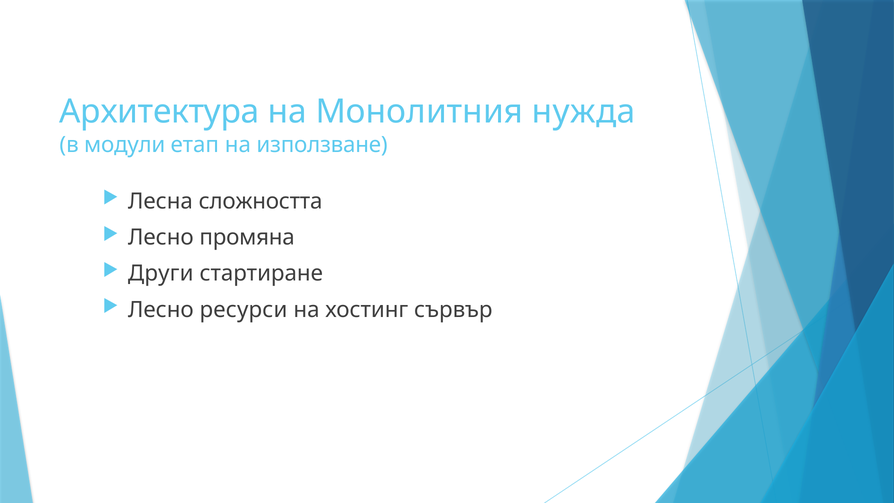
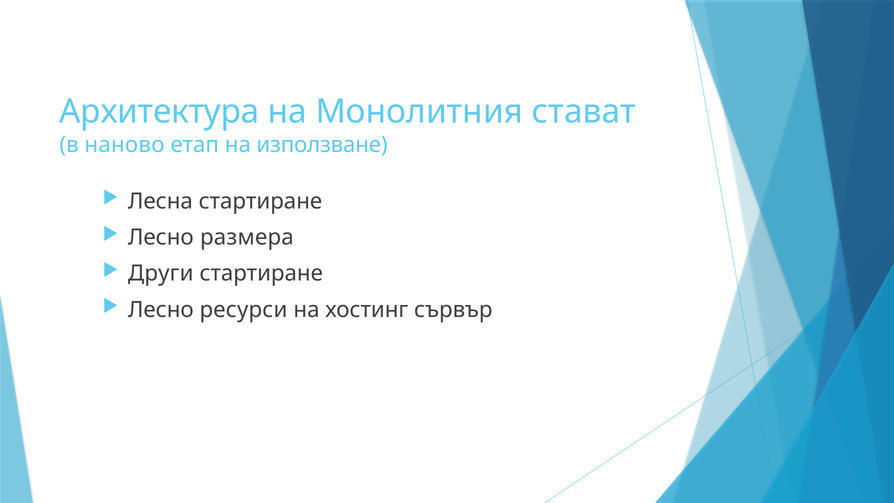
нужда: нужда -> стават (584, 112)
модули: модули -> наново (125, 145)
Лесна сложността: сложността -> стартиране (260, 201)
промяна: промяна -> размера (247, 237)
